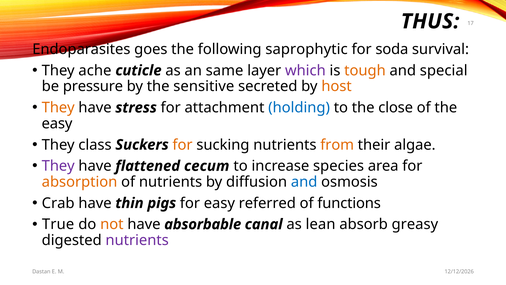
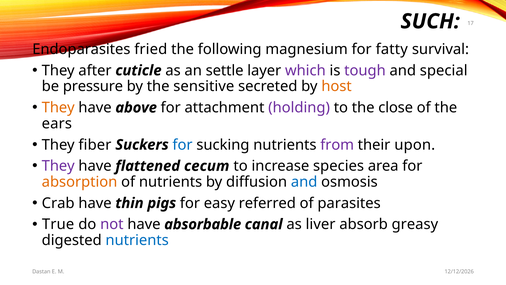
THUS: THUS -> SUCH (430, 21)
goes: goes -> fried (151, 49)
saprophytic: saprophytic -> magnesium (307, 49)
soda: soda -> fatty (392, 49)
ache: ache -> after (95, 70)
same: same -> settle (225, 70)
tough colour: orange -> purple (365, 70)
stress: stress -> above (136, 108)
holding colour: blue -> purple (299, 108)
easy: easy -> ears (57, 123)
class: class -> fiber (95, 145)
for colour: orange -> blue (183, 145)
from colour: orange -> purple (337, 145)
algae: algae -> upon (415, 145)
functions: functions -> parasites (349, 203)
not colour: orange -> purple (112, 224)
lean: lean -> liver (321, 224)
nutrients colour: purple -> blue (137, 240)
